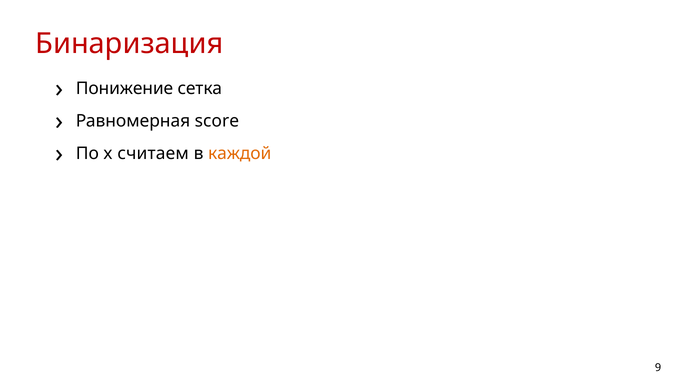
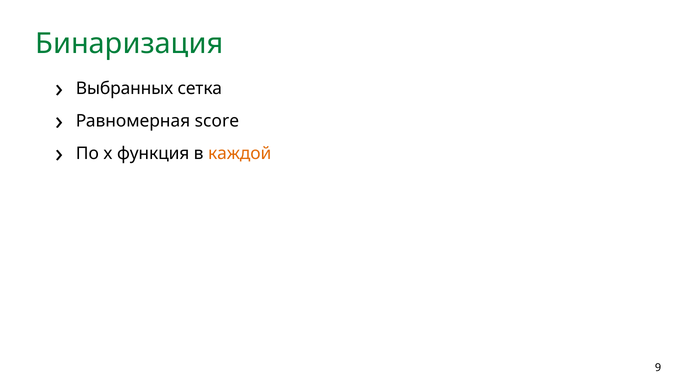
Бинаризация colour: red -> green (129, 44)
Понижение: Понижение -> Выбранных (124, 89)
считаем: считаем -> функция (153, 154)
